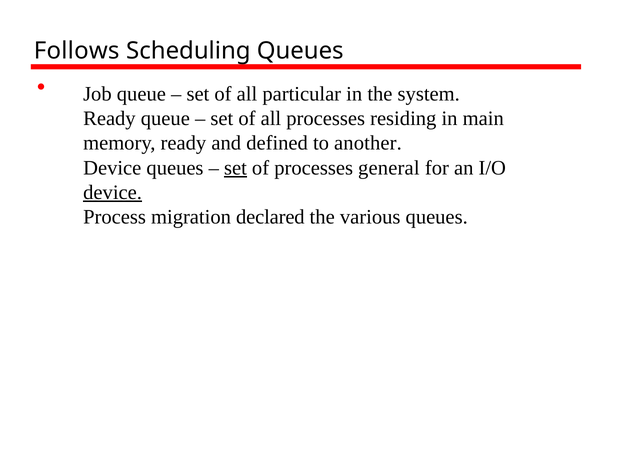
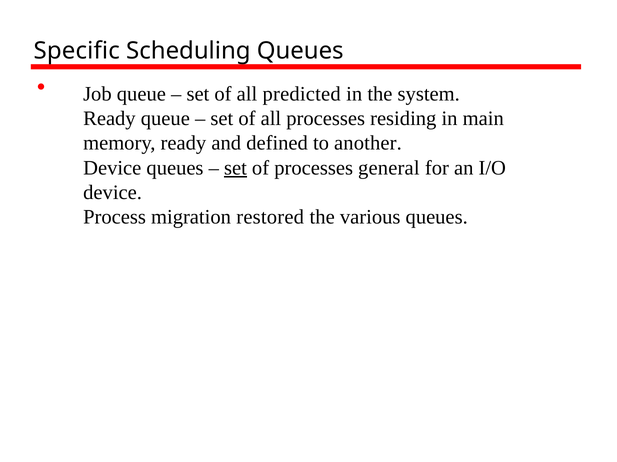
Follows: Follows -> Specific (77, 51)
particular: particular -> predicted (302, 94)
device underline: present -> none (113, 193)
declared: declared -> restored (270, 217)
